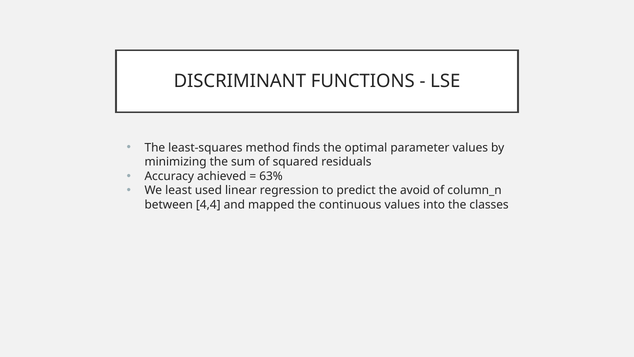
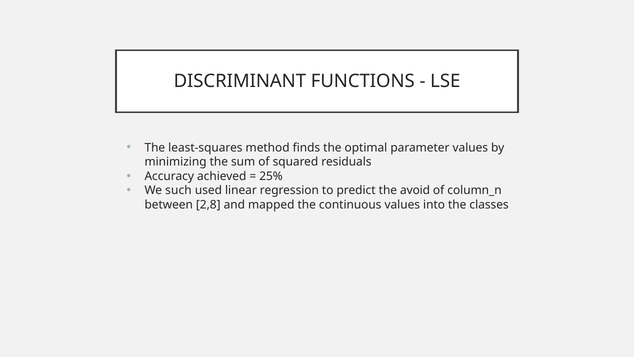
63%: 63% -> 25% (271, 176)
least: least -> such (178, 190)
4,4: 4,4 -> 2,8 (208, 205)
